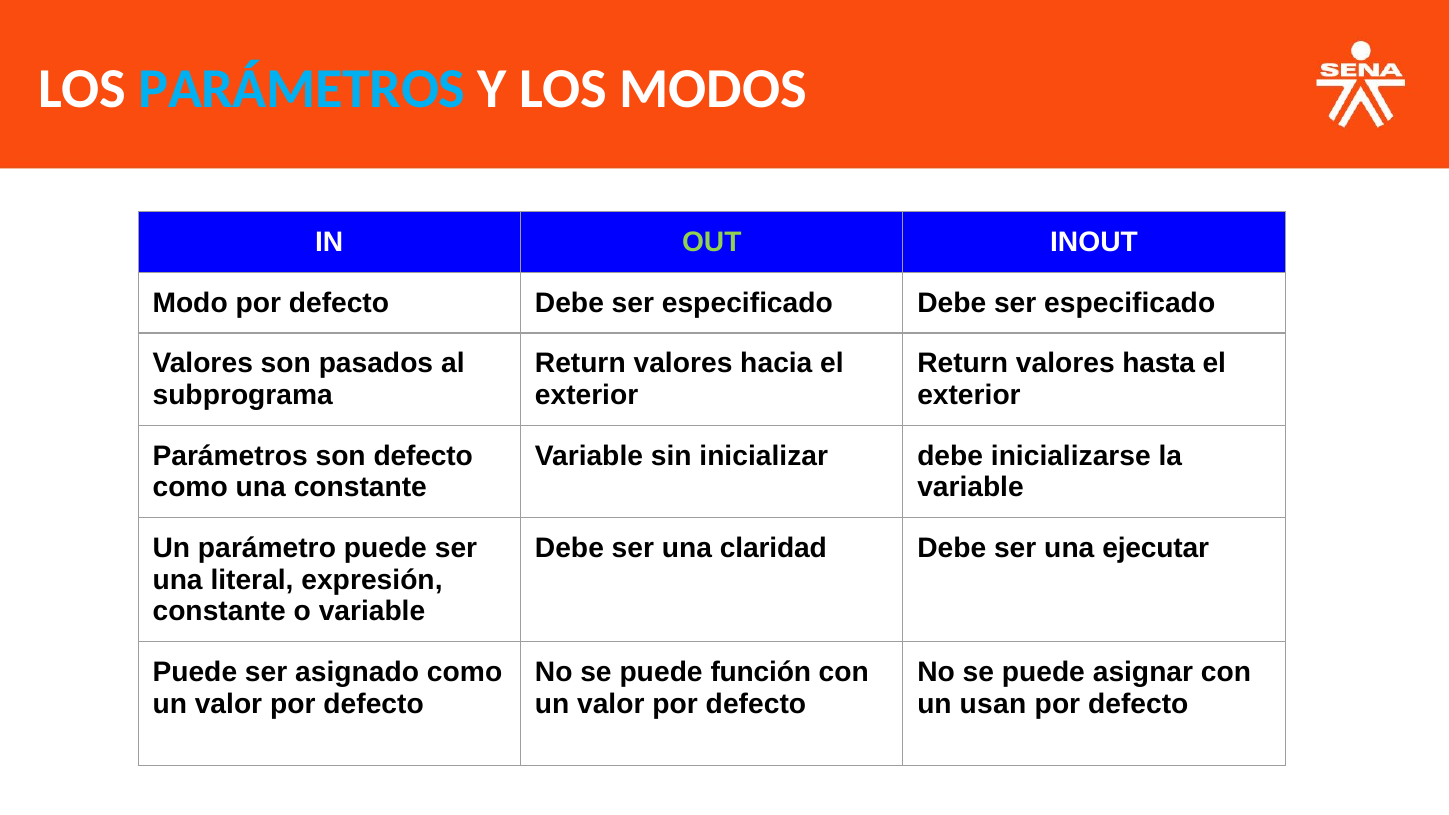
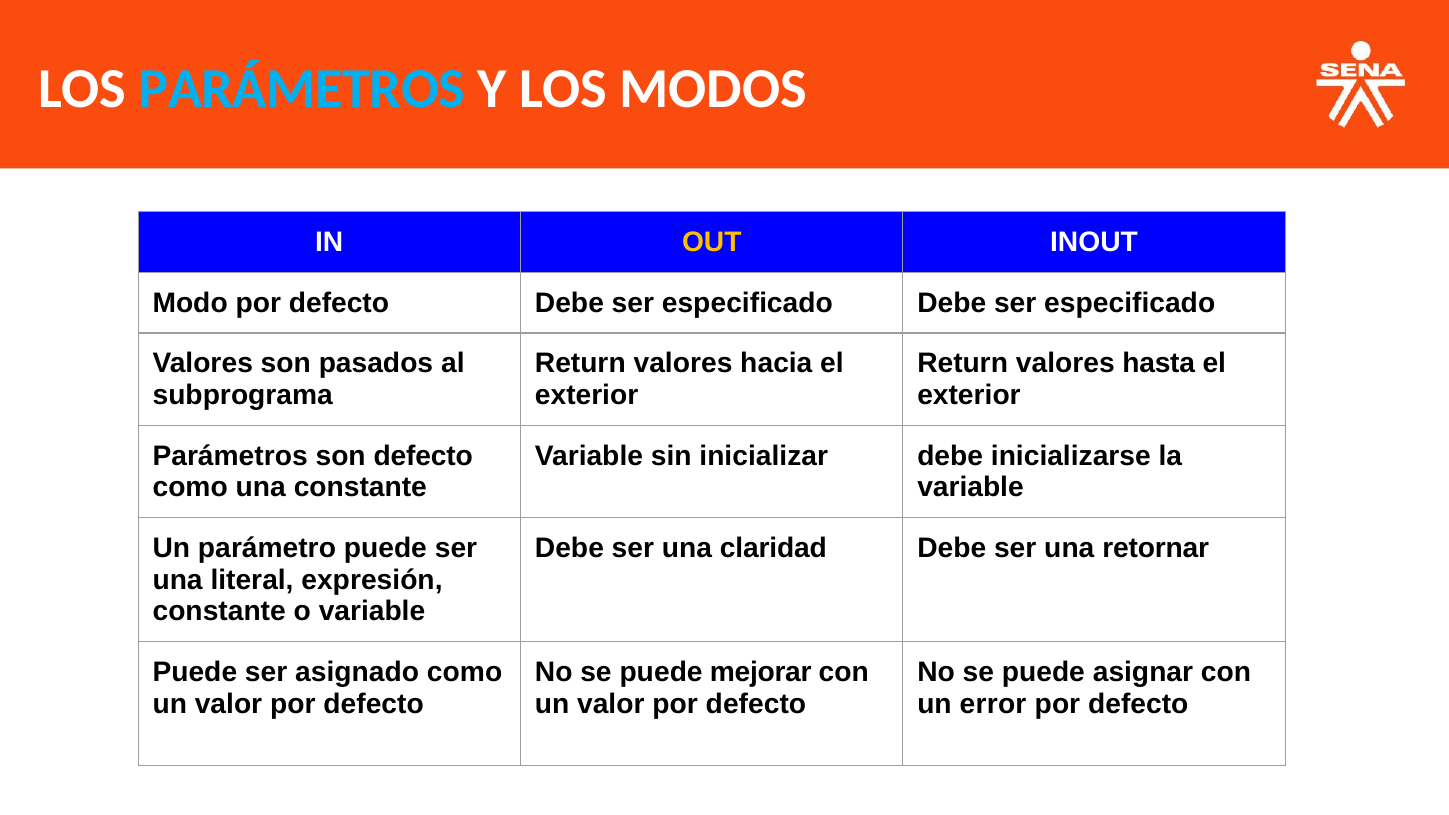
OUT colour: light green -> yellow (712, 243)
ejecutar: ejecutar -> retornar (1156, 548)
función: función -> mejorar (761, 672)
usan: usan -> error (993, 704)
